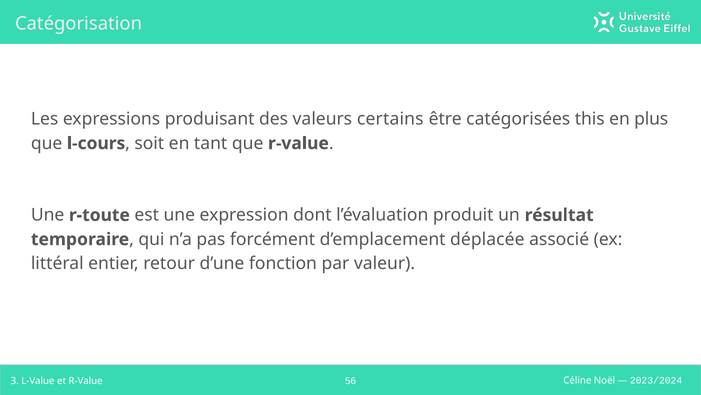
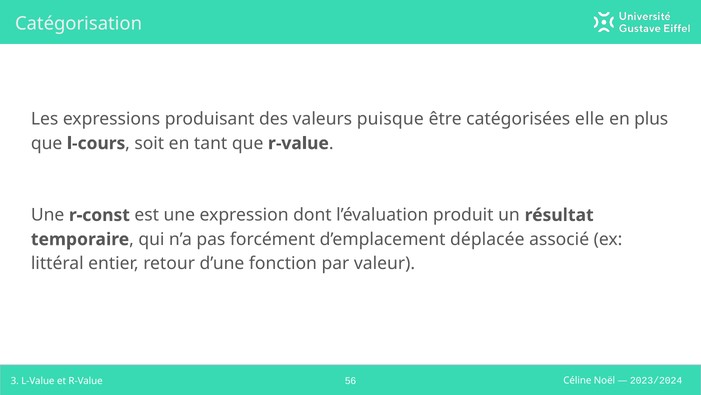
certains: certains -> puisque (390, 119)
this: this -> elle (590, 119)
r-toute: r-toute -> r-const (99, 215)
